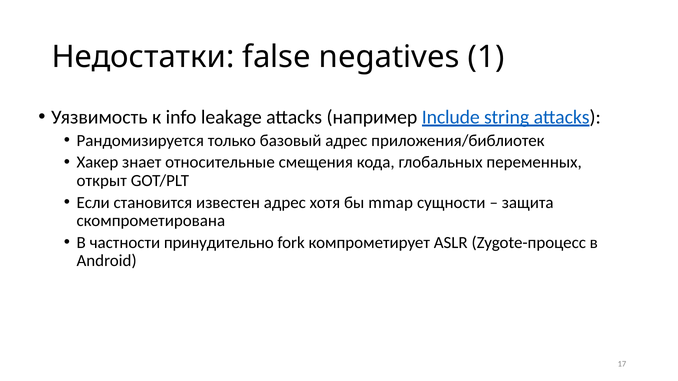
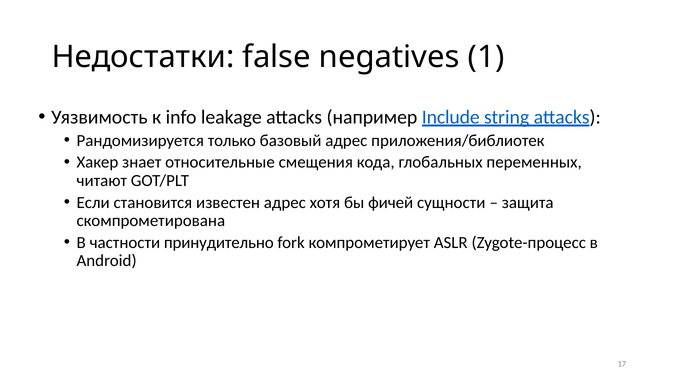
открыт: открыт -> читают (102, 181)
mmap: mmap -> фичей (391, 203)
